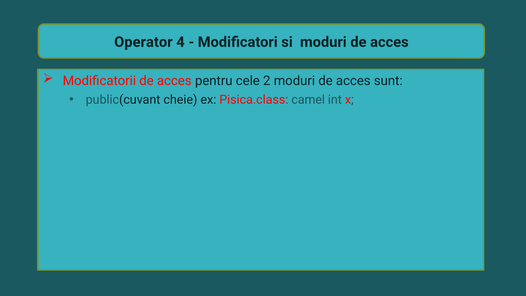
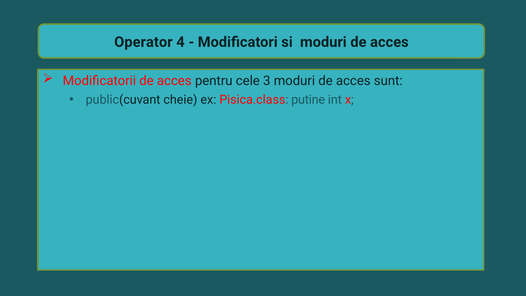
2: 2 -> 3 (267, 81)
camel: camel -> putine (308, 100)
